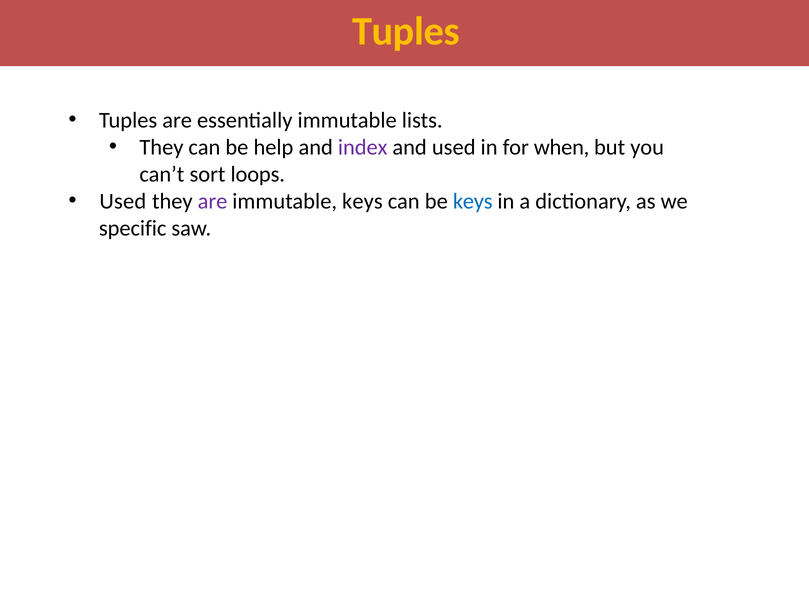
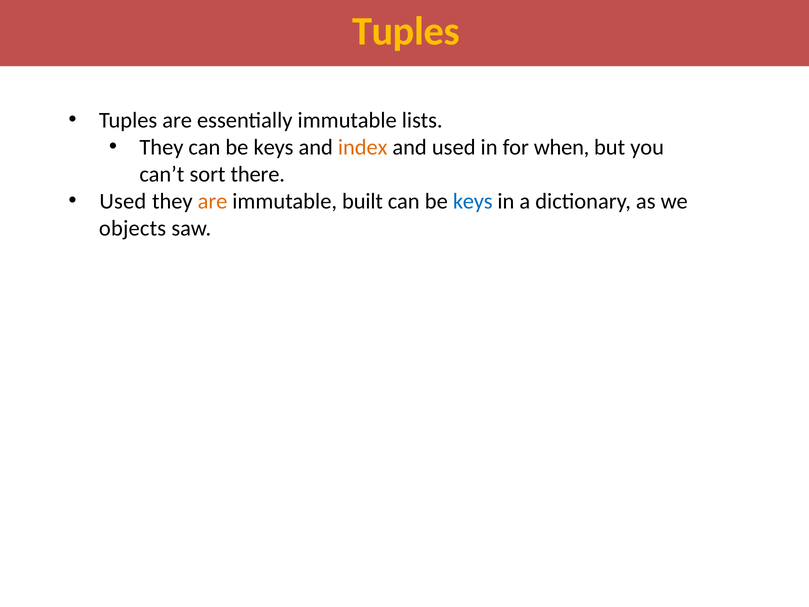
They can be help: help -> keys (274, 147)
index colour: purple -> orange (363, 147)
loops: loops -> there (258, 174)
are colour: purple -> orange (213, 201)
immutable keys: keys -> built (363, 201)
specific: specific -> objects (133, 228)
